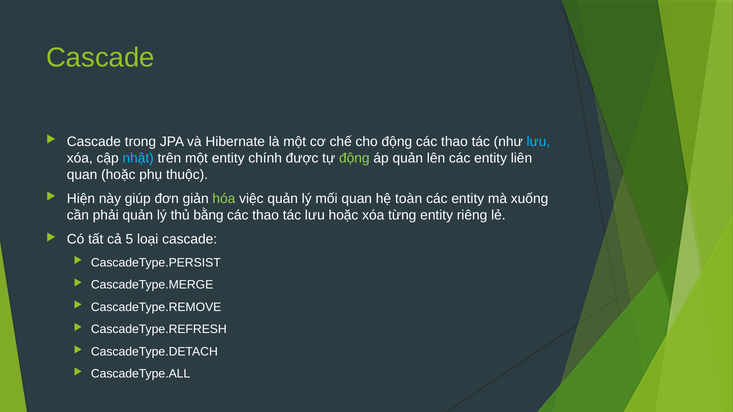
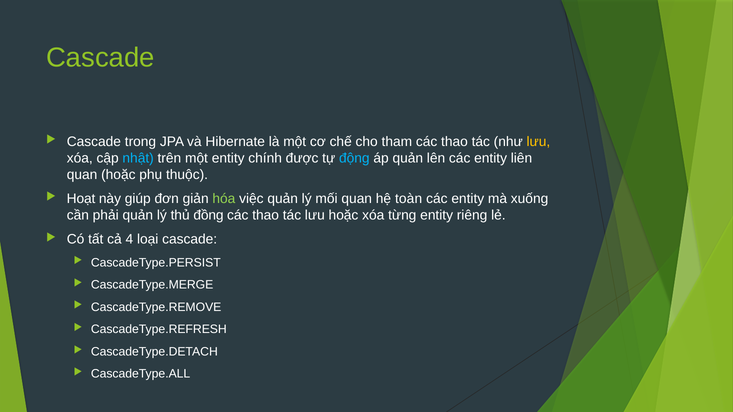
cho động: động -> tham (397, 142)
lưu colour: light blue -> yellow (538, 142)
động colour: light green -> light blue (354, 158)
Hiện: Hiện -> Hoạt (81, 199)
bằng: bằng -> đồng (208, 215)
5: 5 -> 4 (129, 240)
